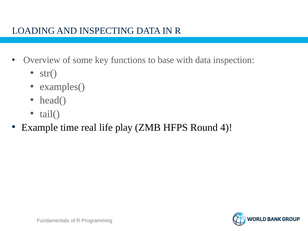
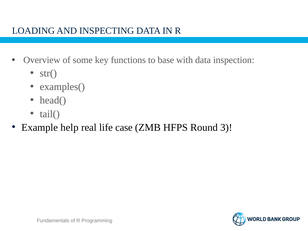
time: time -> help (69, 127)
play: play -> case (124, 127)
4: 4 -> 3 (226, 127)
